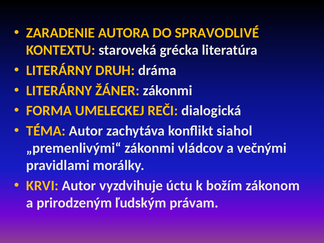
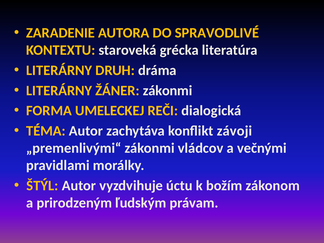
siahol: siahol -> závoji (235, 131)
KRVI: KRVI -> ŠTÝL (42, 186)
